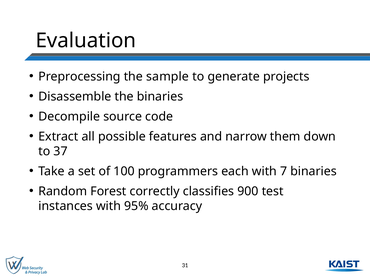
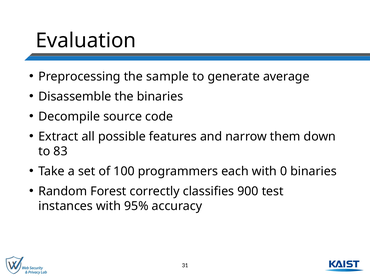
projects: projects -> average (286, 76)
37: 37 -> 83 (61, 151)
7: 7 -> 0 (284, 171)
